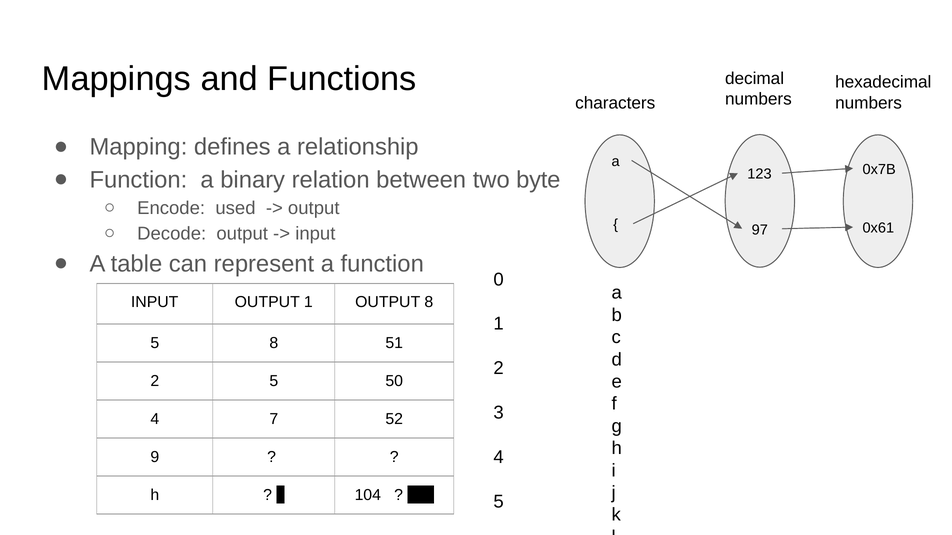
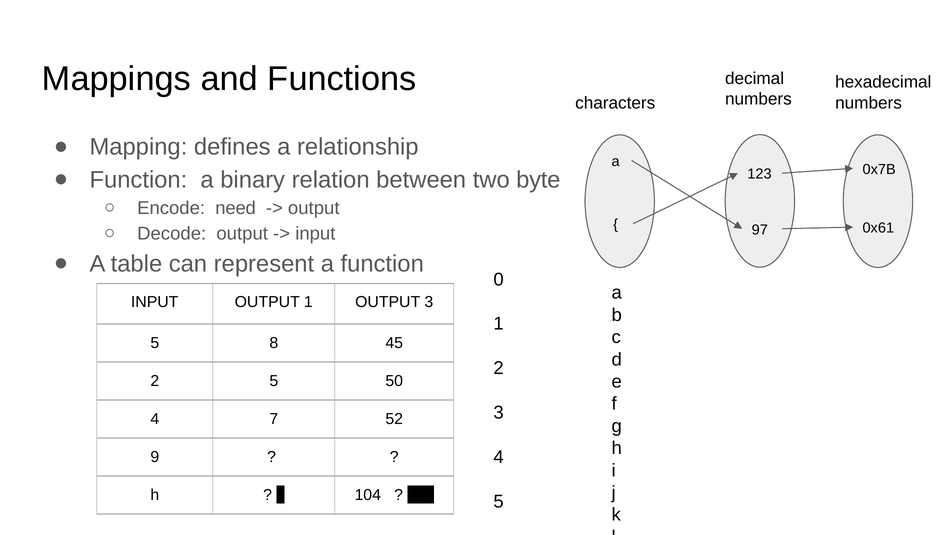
used: used -> need (236, 208)
OUTPUT 8: 8 -> 3 (429, 302)
51: 51 -> 45 (394, 343)
